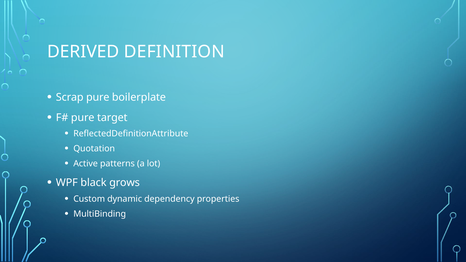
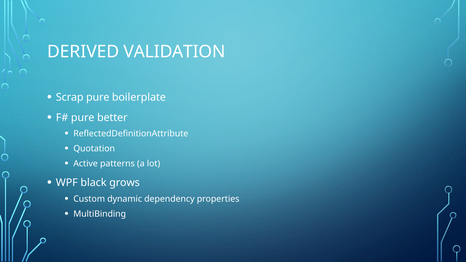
DEFINITION: DEFINITION -> VALIDATION (174, 52)
target: target -> better (112, 118)
